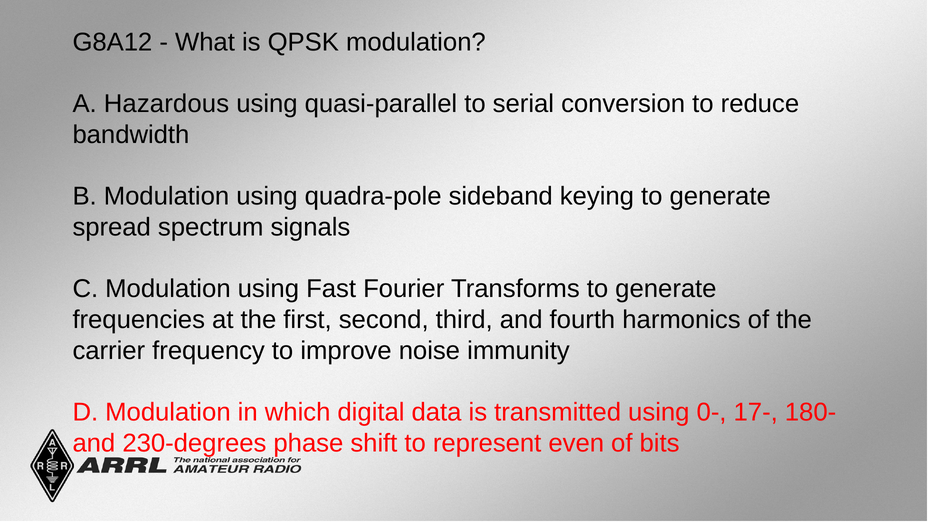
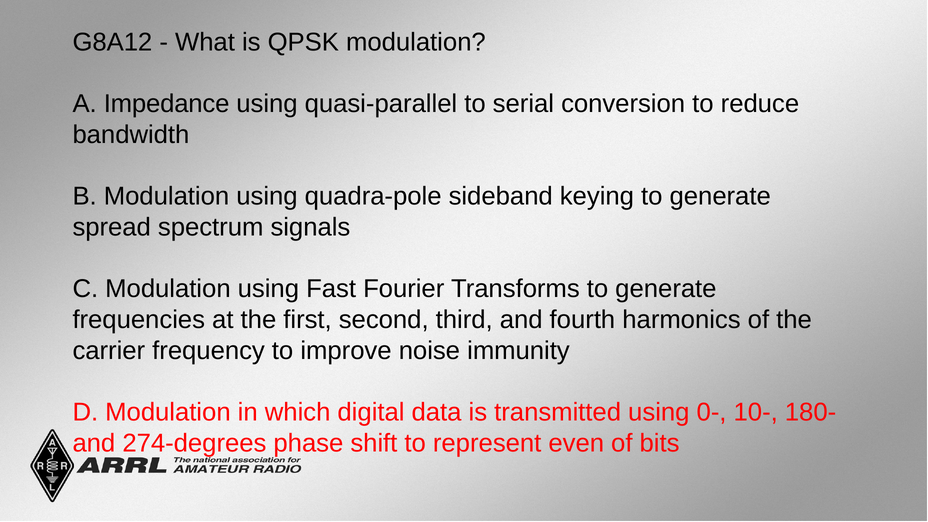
Hazardous: Hazardous -> Impedance (167, 104)
17-: 17- -> 10- (756, 412)
230-degrees: 230-degrees -> 274-degrees (194, 443)
